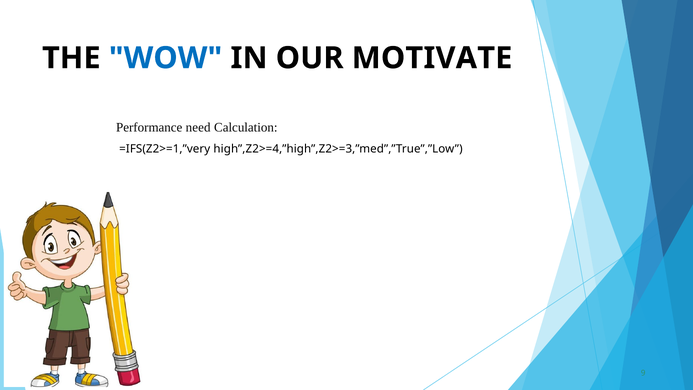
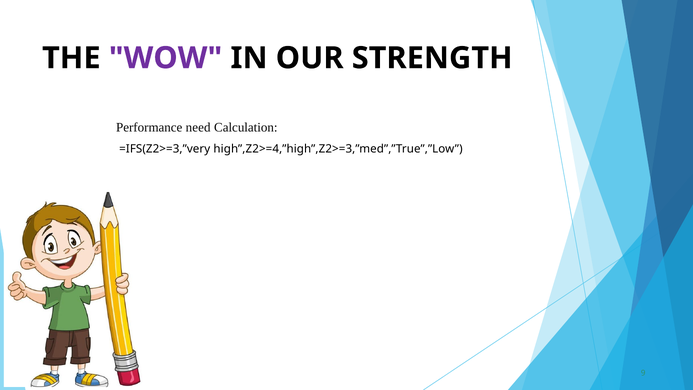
WOW colour: blue -> purple (166, 58)
MOTIVATE: MOTIVATE -> STRENGTH (432, 58)
=IFS(Z2>=1,”very: =IFS(Z2>=1,”very -> =IFS(Z2>=3,”very (165, 149)
